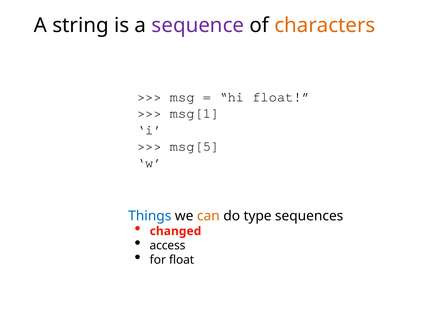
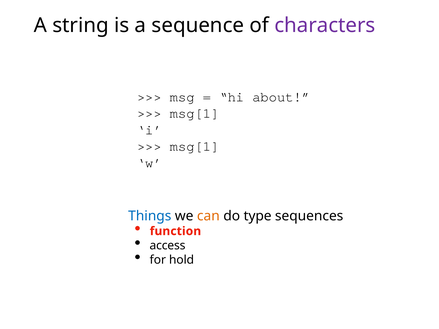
sequence colour: purple -> black (198, 25)
characters colour: orange -> purple (325, 25)
hi float: float -> about (281, 97)
msg[5: msg[5 -> msg[1 (195, 146)
changed: changed -> function (175, 231)
for float: float -> hold (182, 260)
